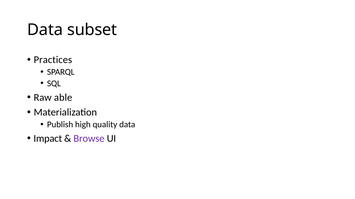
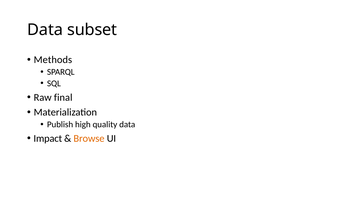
Practices: Practices -> Methods (53, 60)
able: able -> final (63, 98)
Browse colour: purple -> orange (89, 139)
